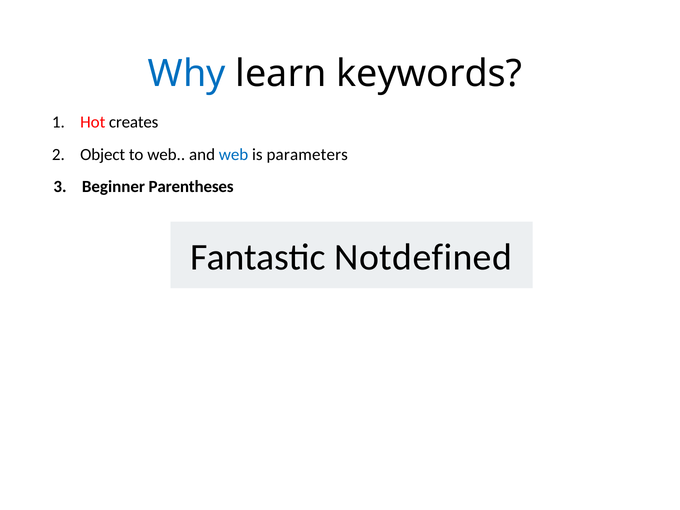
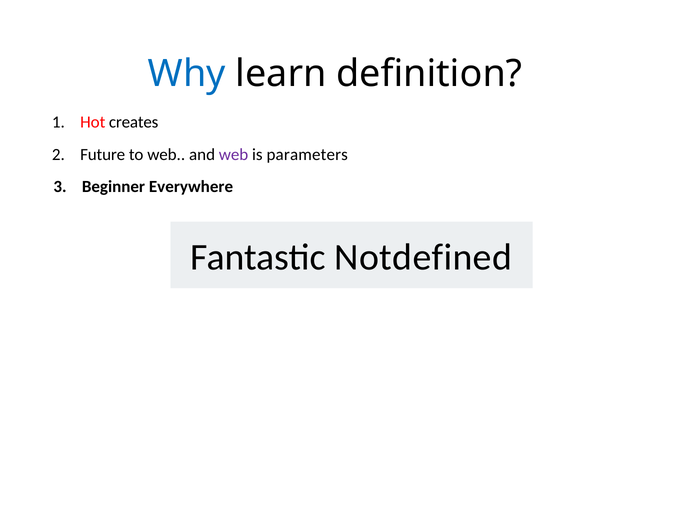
keywords: keywords -> definition (429, 74)
Object: Object -> Future (103, 155)
web colour: blue -> purple (234, 155)
Parentheses: Parentheses -> Everywhere (191, 187)
